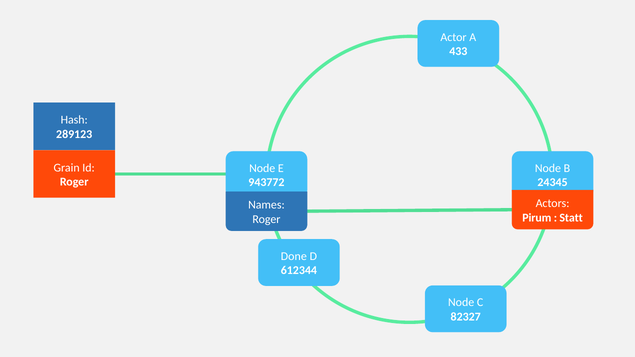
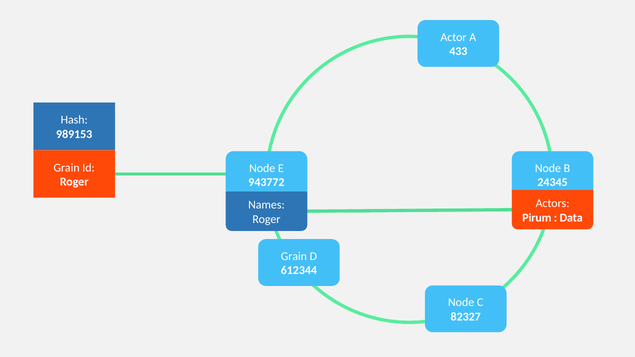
289123: 289123 -> 989153 (74, 134)
Statt: Statt -> Data (571, 218)
Done: Done -> Grain (294, 256)
